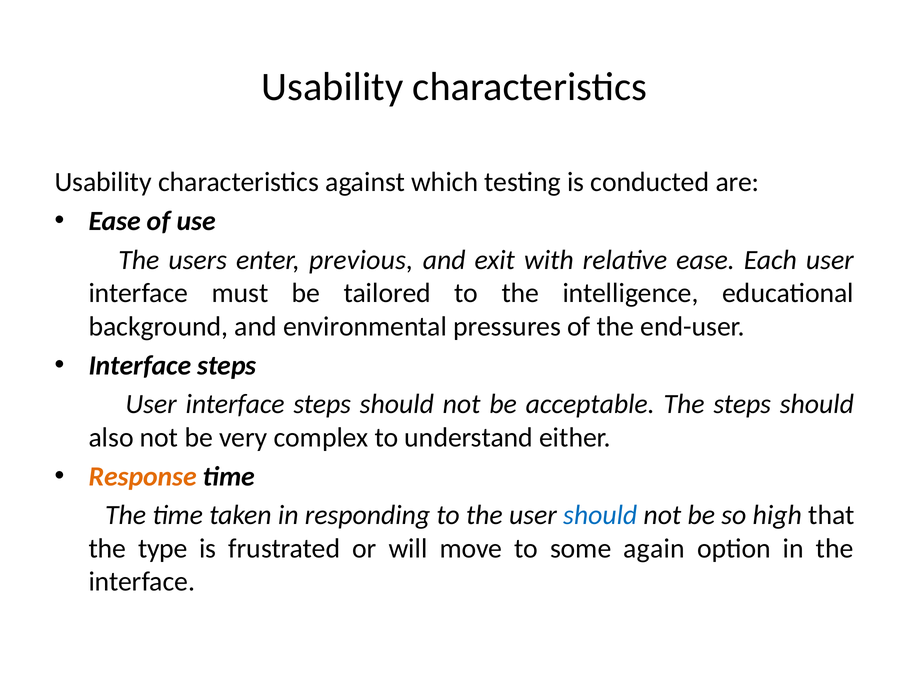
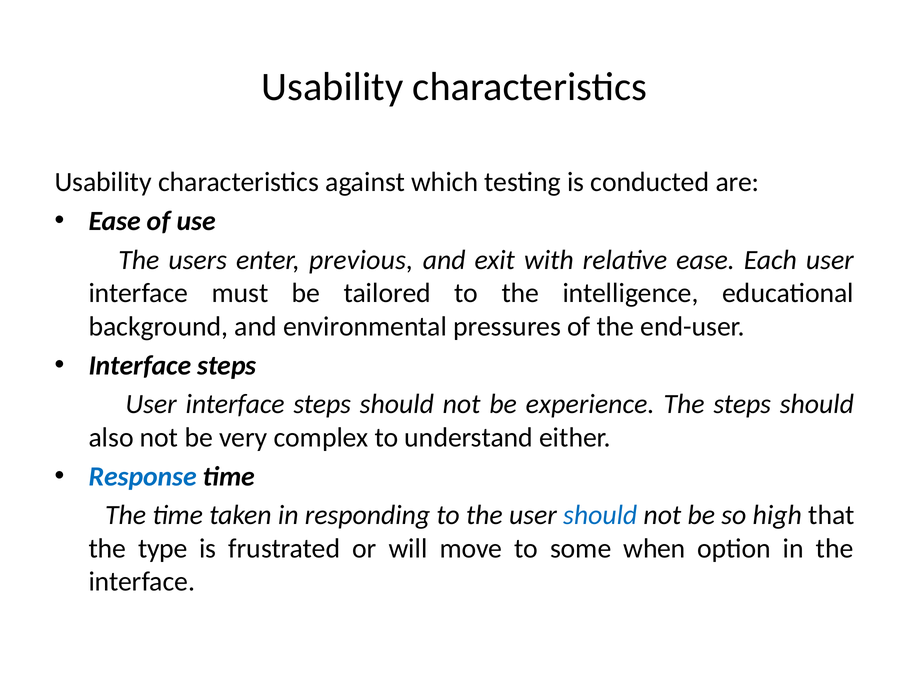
acceptable: acceptable -> experience (590, 404)
Response colour: orange -> blue (143, 476)
again: again -> when (654, 548)
